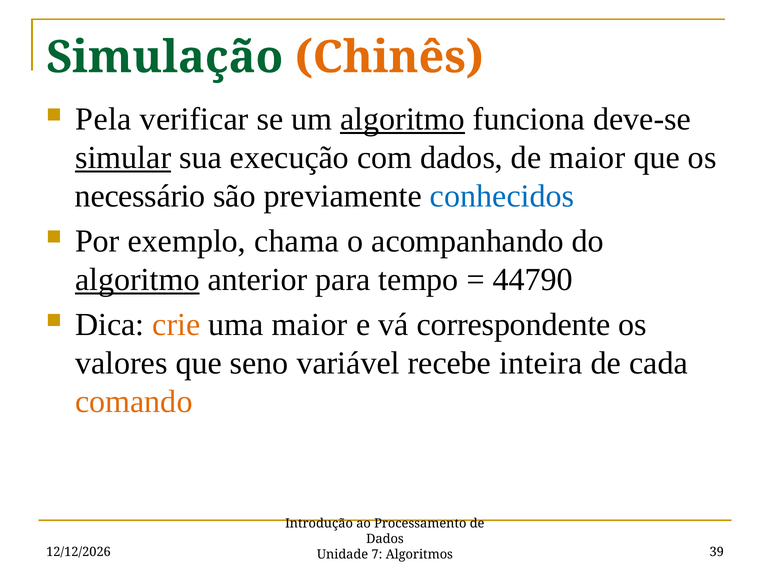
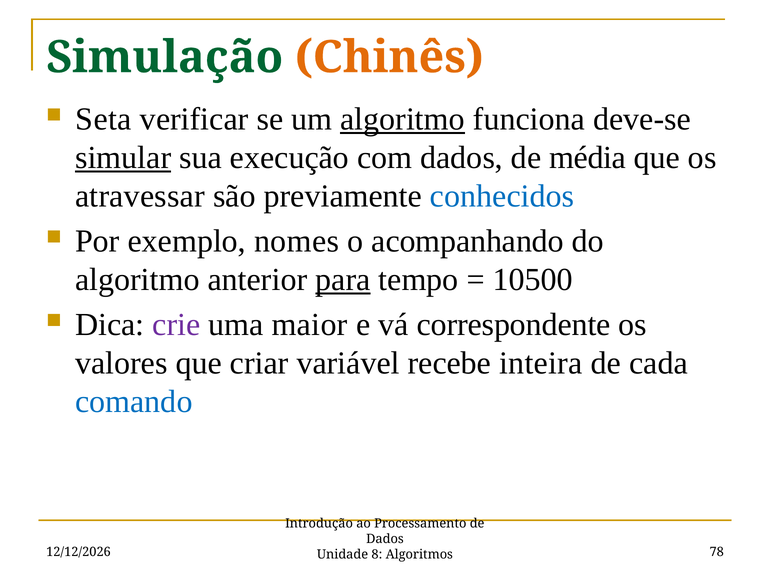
Pela: Pela -> Seta (103, 119)
de maior: maior -> média (588, 158)
necessário: necessário -> atravessar (140, 196)
chama: chama -> nomes (297, 241)
algoritmo underline: present -> none (137, 280)
para underline: none -> present (343, 280)
44790: 44790 -> 10500 (533, 280)
crie colour: orange -> purple (176, 325)
seno: seno -> criar (259, 363)
comando colour: orange -> blue (134, 402)
7: 7 -> 8 (377, 554)
39: 39 -> 78 (717, 552)
